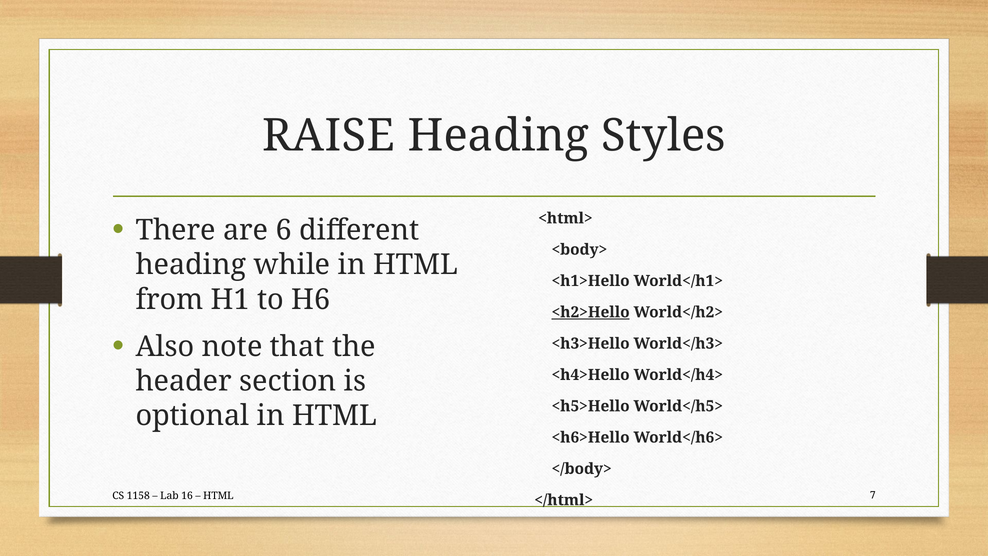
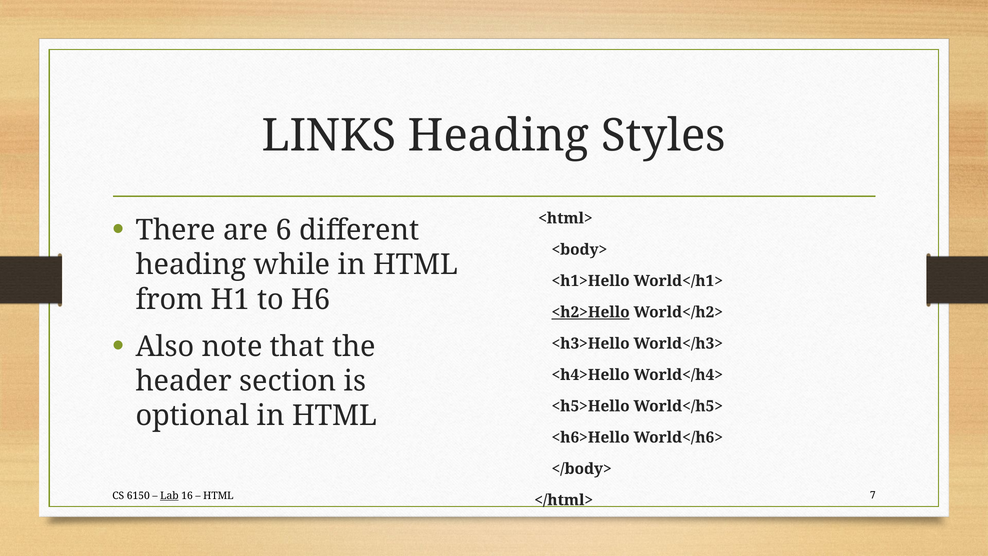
RAISE: RAISE -> LINKS (329, 136)
1158: 1158 -> 6150 (138, 496)
Lab underline: none -> present (169, 496)
